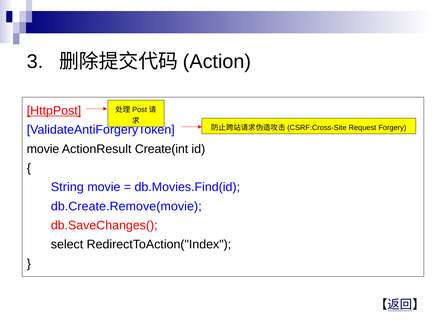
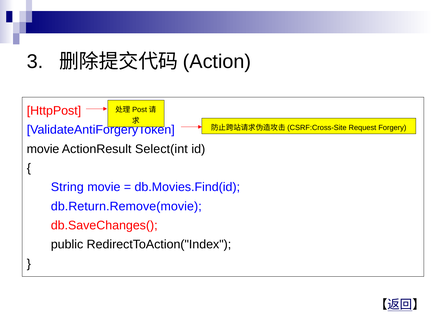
HttpPost underline: present -> none (54, 111)
Create(int: Create(int -> Select(int (161, 149)
db.Create.Remove(movie: db.Create.Remove(movie -> db.Return.Remove(movie (126, 206)
select: select -> public (67, 244)
